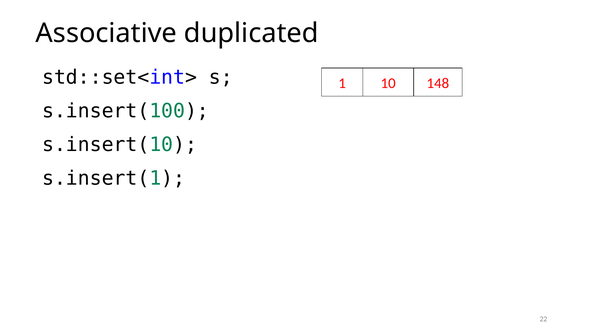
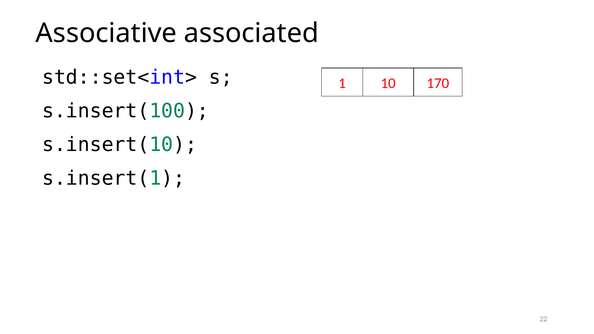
duplicated: duplicated -> associated (251, 33)
148: 148 -> 170 (438, 83)
